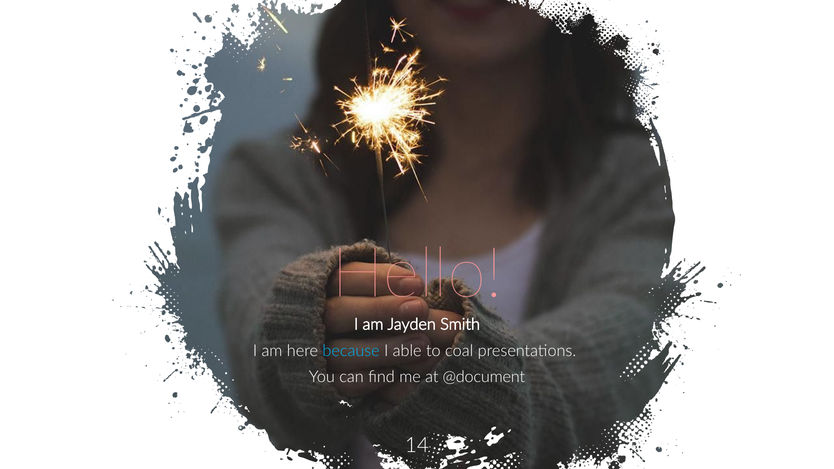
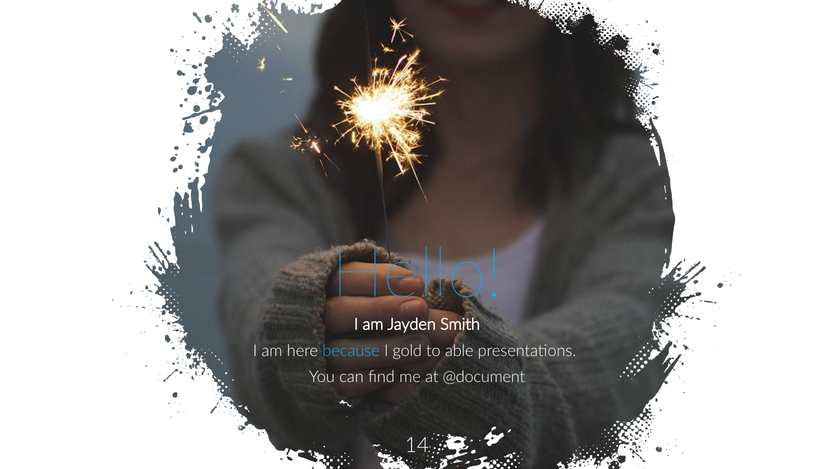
Hello colour: pink -> light blue (417, 274)
able: able -> gold (407, 351)
coal: coal -> able (459, 351)
